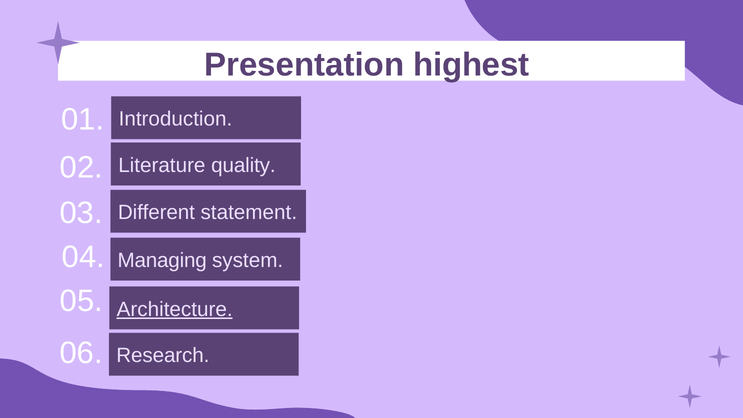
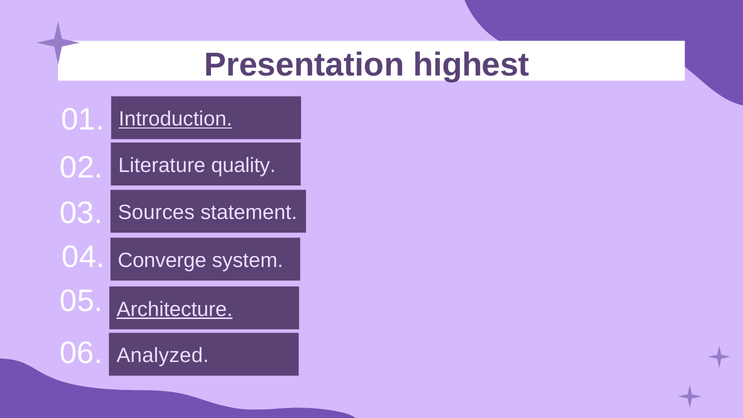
Introduction underline: none -> present (175, 119)
Different: Different -> Sources (156, 213)
Managing: Managing -> Converge (162, 261)
Research: Research -> Analyzed (163, 356)
